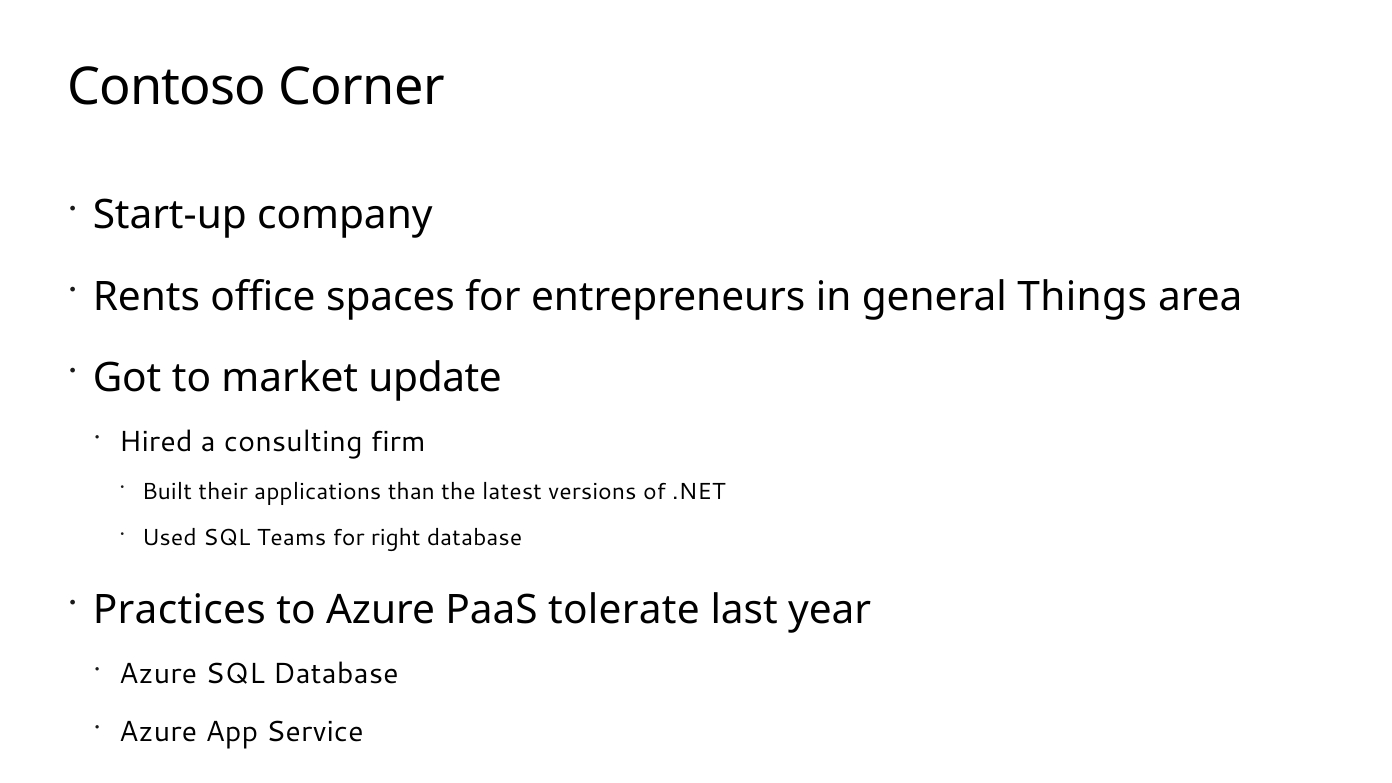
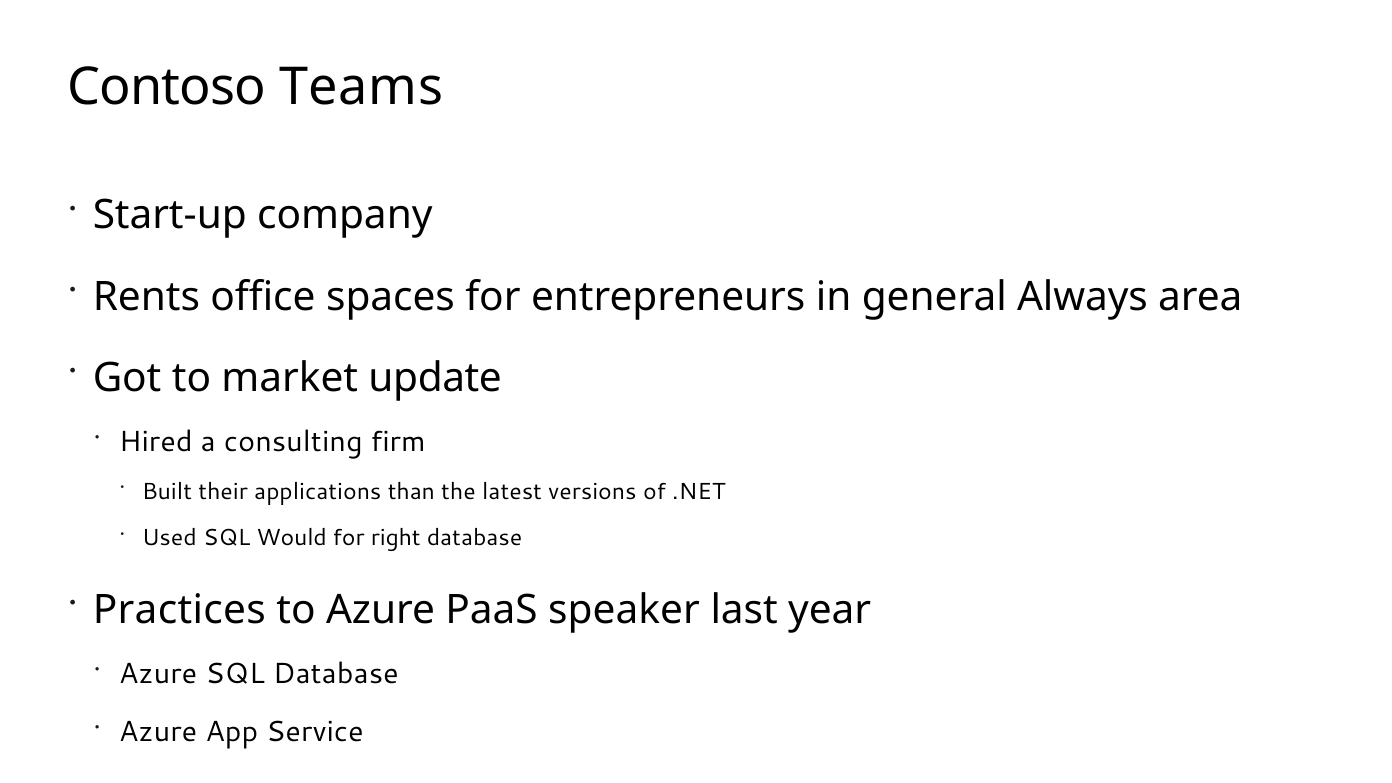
Corner: Corner -> Teams (361, 87)
Things: Things -> Always (1082, 297)
Teams: Teams -> Would (292, 538)
tolerate: tolerate -> speaker (624, 610)
